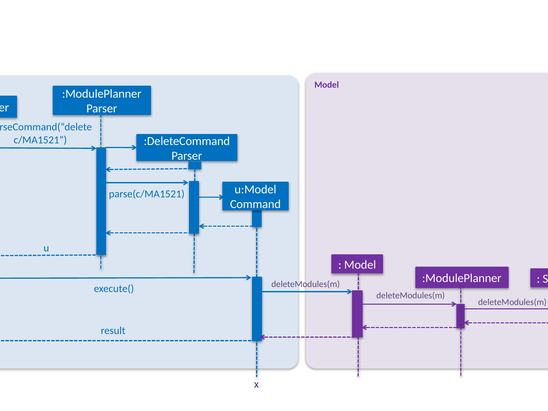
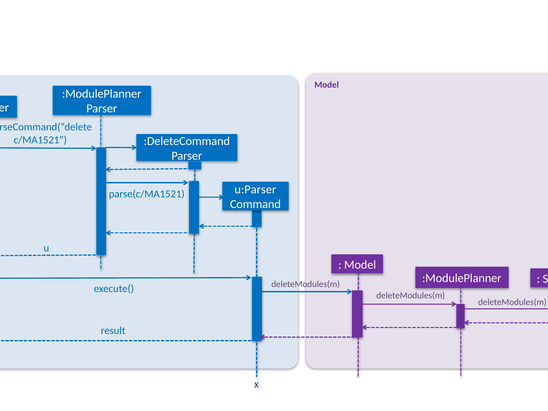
u:Model: u:Model -> u:Parser (255, 190)
